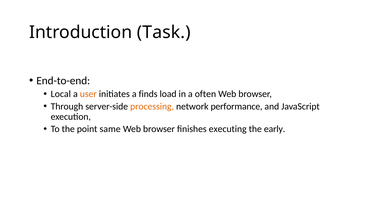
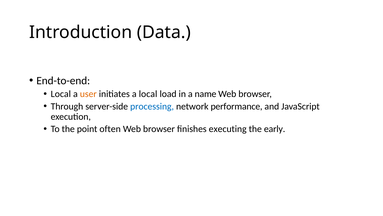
Task: Task -> Data (164, 32)
a finds: finds -> local (148, 94)
often: often -> name (206, 94)
processing colour: orange -> blue (152, 106)
same: same -> often (110, 129)
